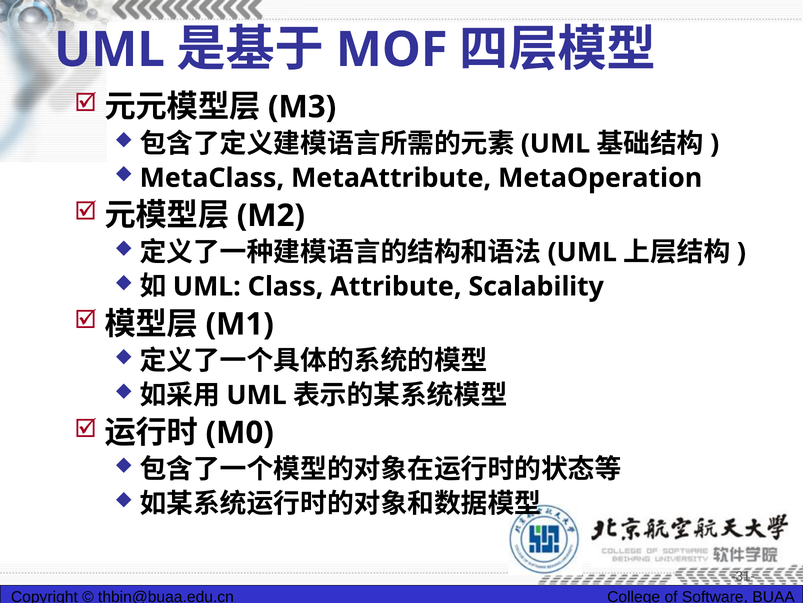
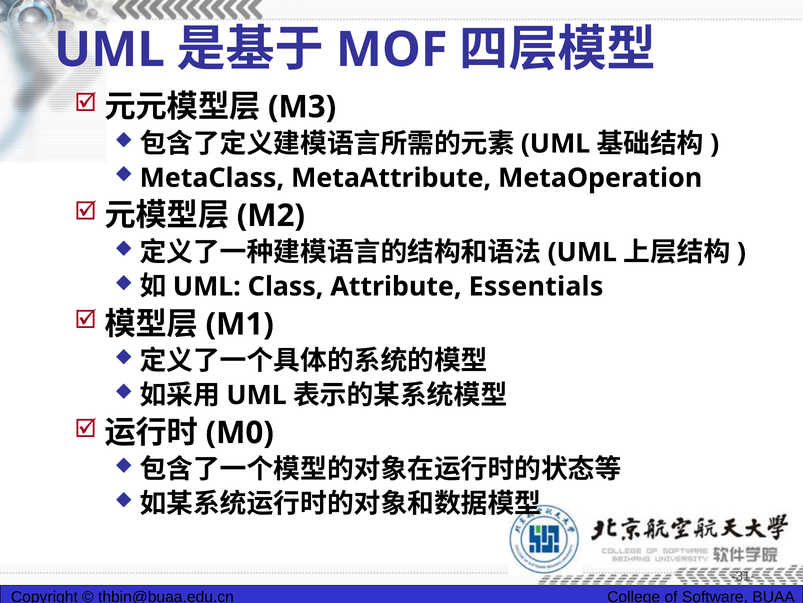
Scalability: Scalability -> Essentials (536, 286)
